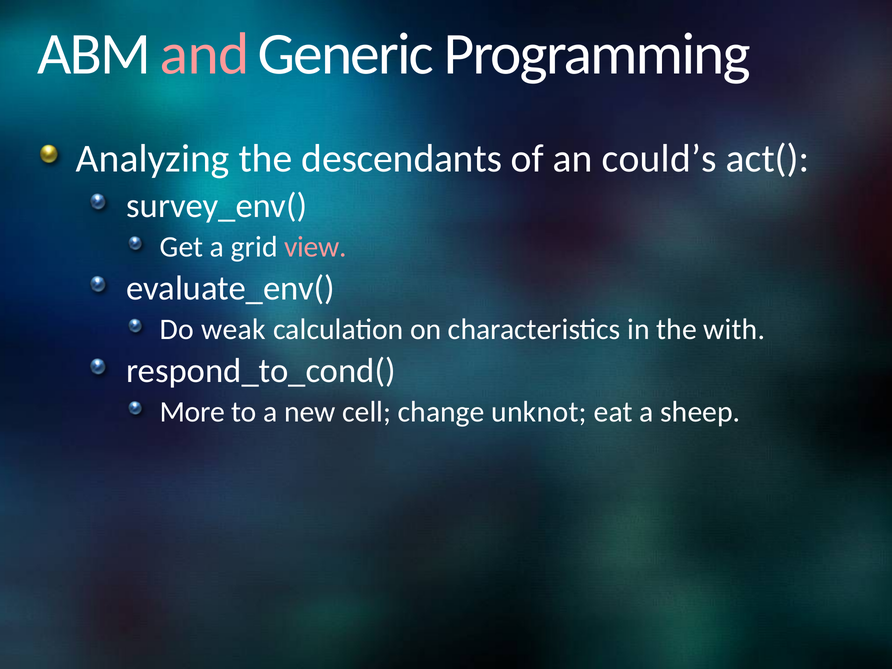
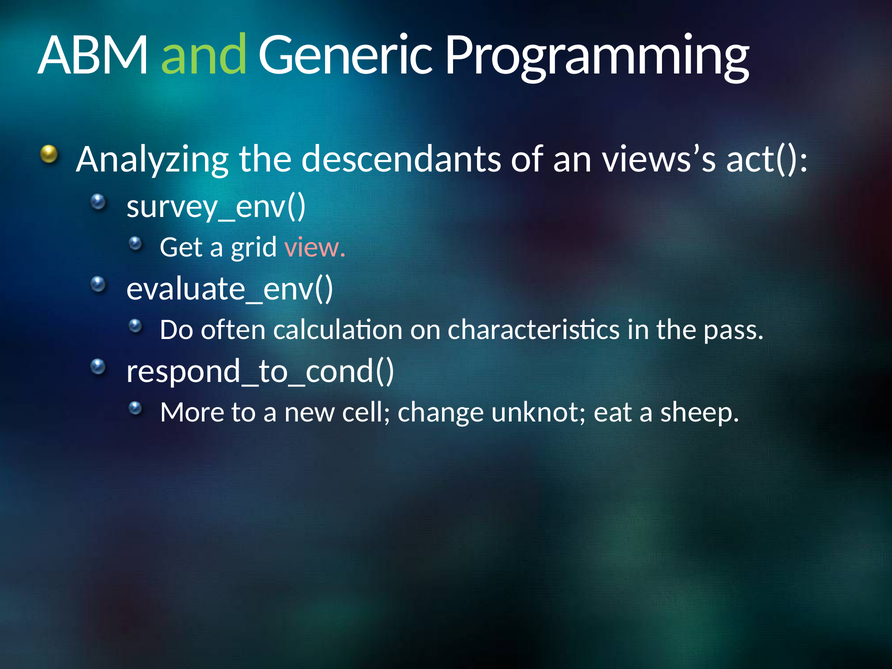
and colour: pink -> light green (205, 54)
could’s: could’s -> views’s (659, 159)
weak: weak -> often (233, 329)
with: with -> pass (734, 329)
